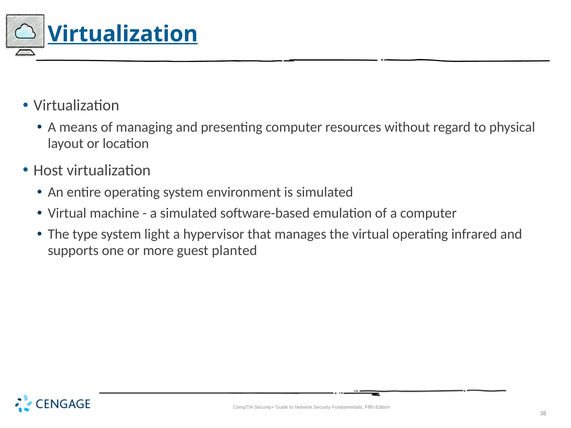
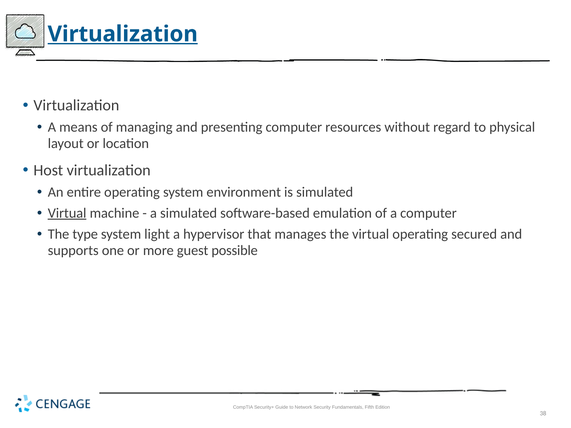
Virtual underline: none -> present (67, 213)
infrared: infrared -> secured (474, 234)
planted: planted -> possible (235, 251)
